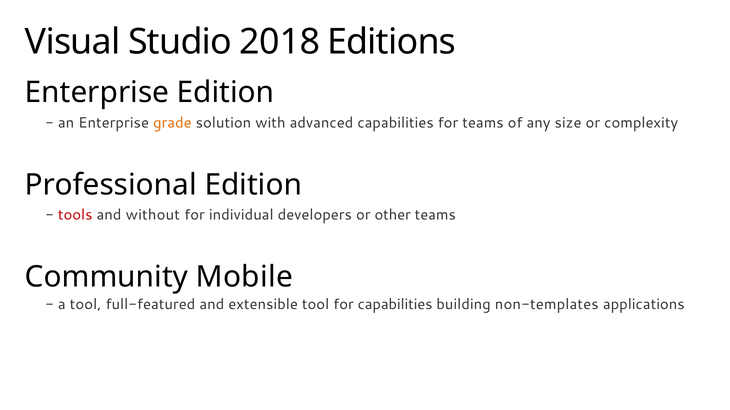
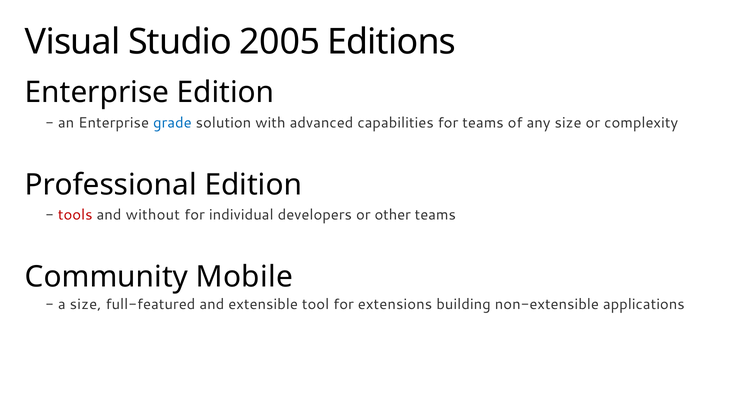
2018: 2018 -> 2005 (280, 42)
grade colour: orange -> blue (172, 123)
a tool: tool -> size (86, 305)
for capabilities: capabilities -> extensions (395, 305)
non-templates: non-templates -> non-extensible (547, 305)
